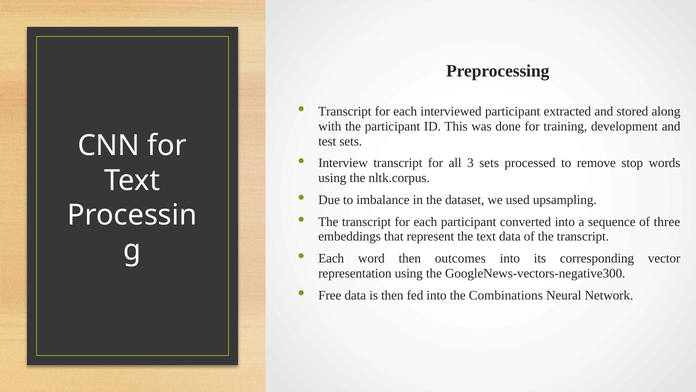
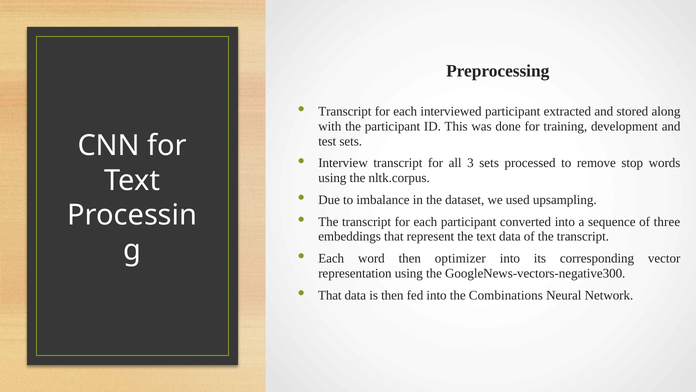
outcomes: outcomes -> optimizer (460, 258)
Free: Free -> That (330, 295)
